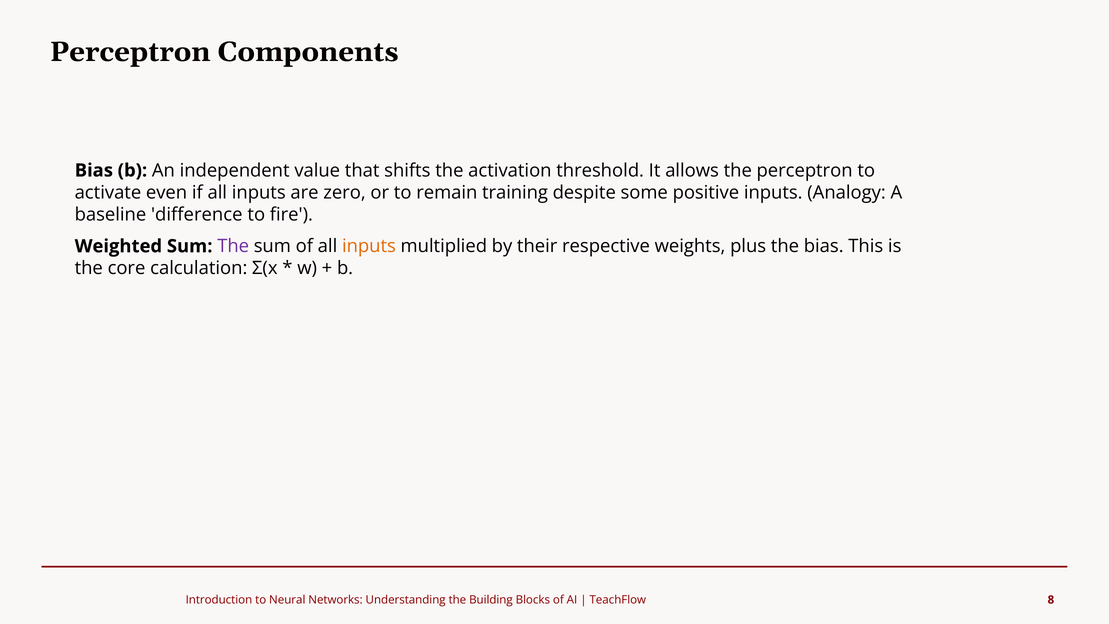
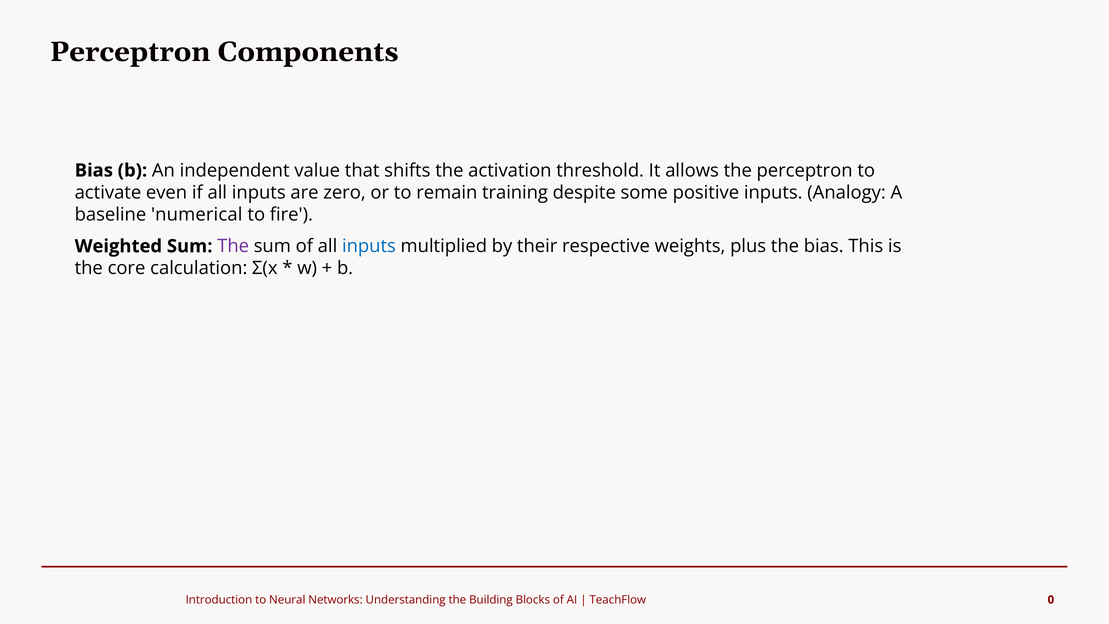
difference: difference -> numerical (197, 215)
inputs colour: orange -> blue (369, 246)
8: 8 -> 0 (1051, 600)
